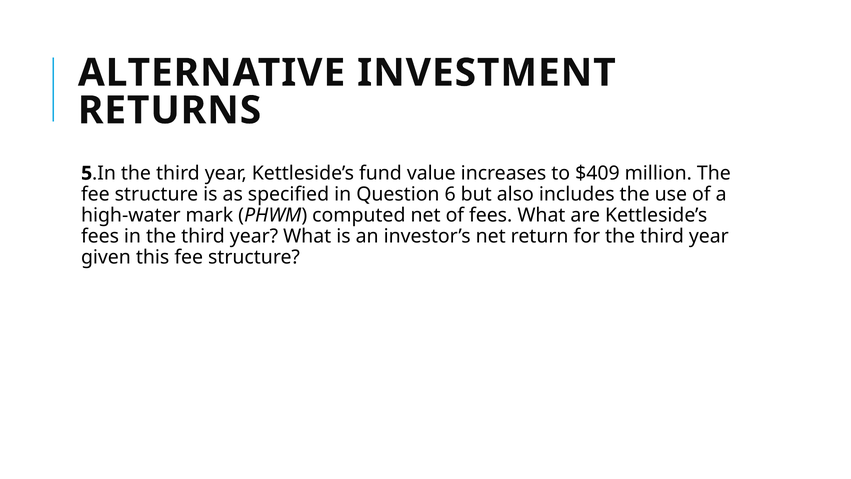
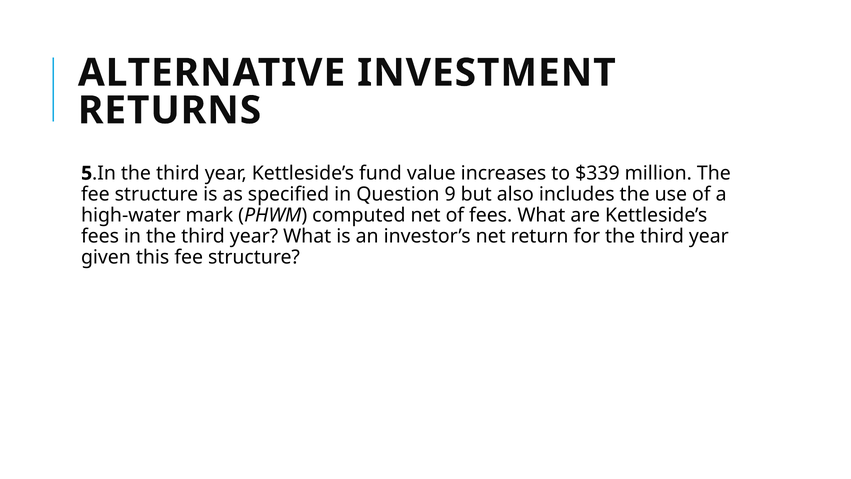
$409: $409 -> $339 (597, 173)
6: 6 -> 9 (450, 194)
